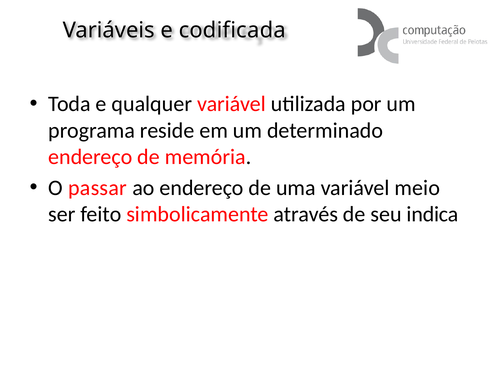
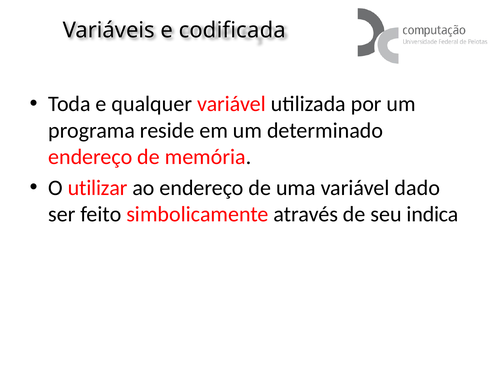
passar: passar -> utilizar (98, 187)
meio: meio -> dado (417, 187)
